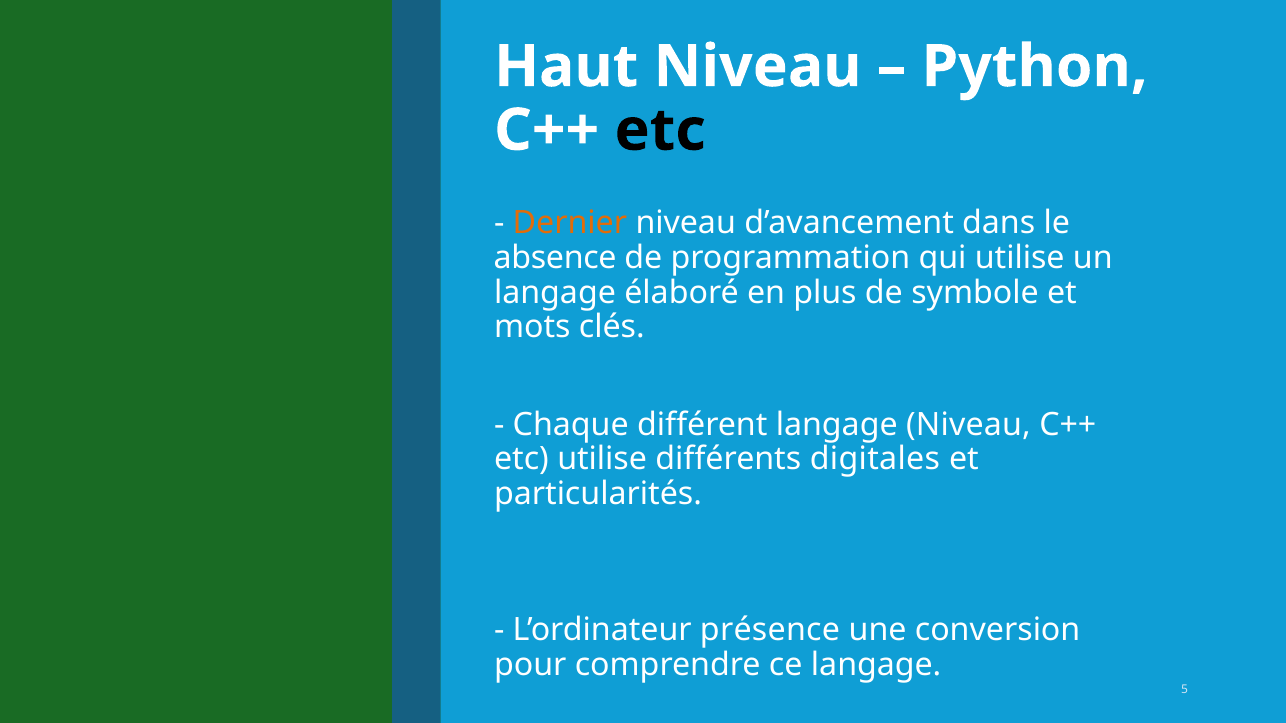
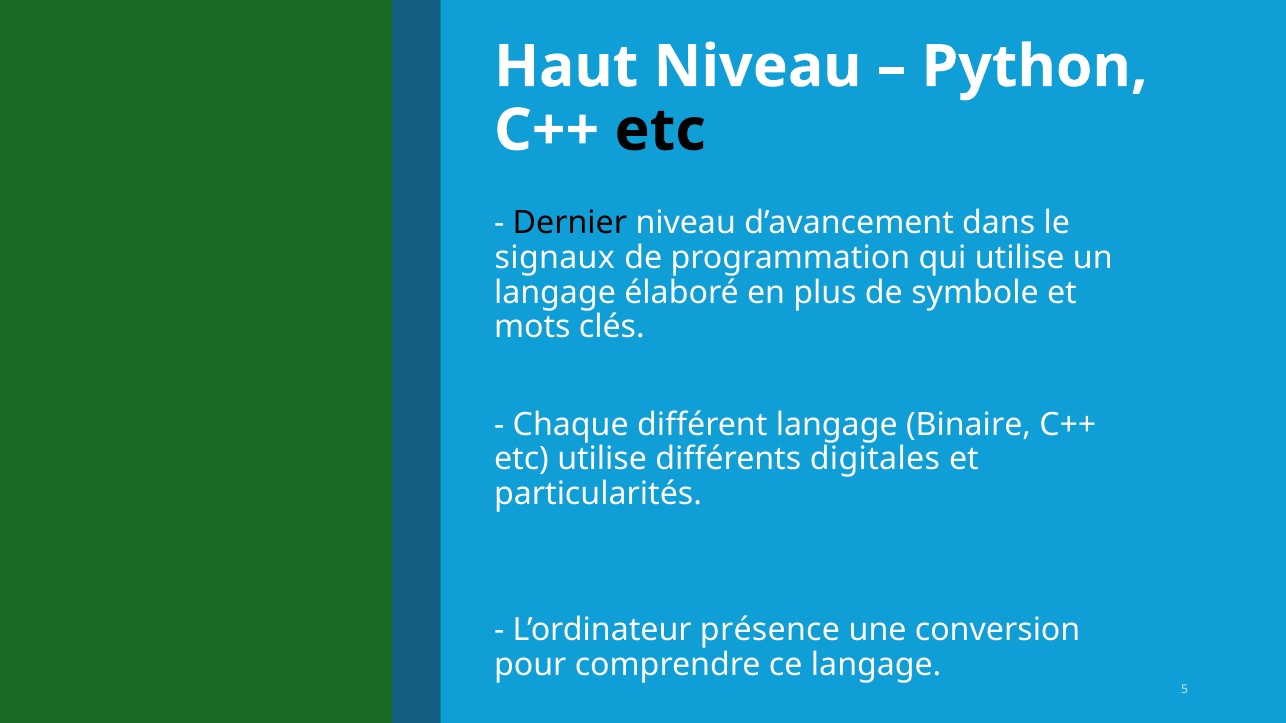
Dernier colour: orange -> black (570, 223)
absence: absence -> signaux (555, 258)
langage Niveau: Niveau -> Binaire (969, 425)
